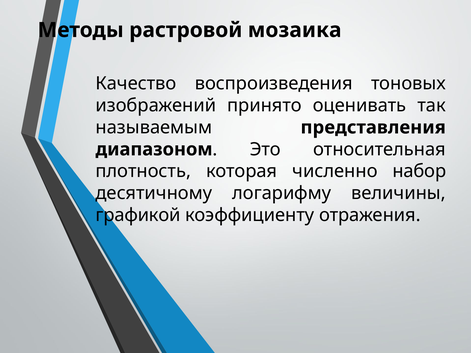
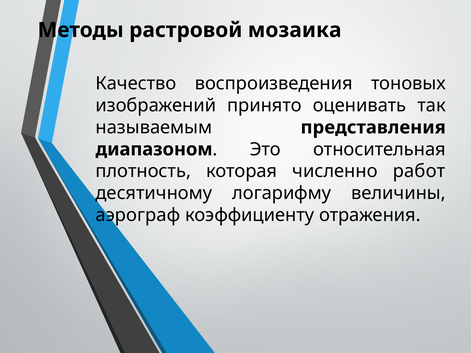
набор: набор -> работ (419, 171)
графикой: графикой -> аэрограф (138, 215)
